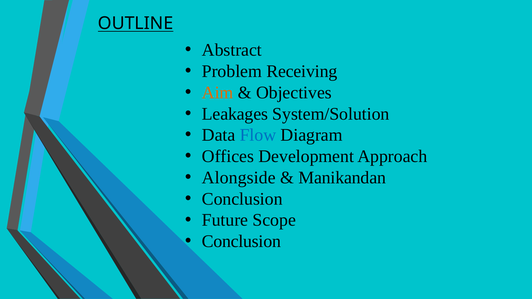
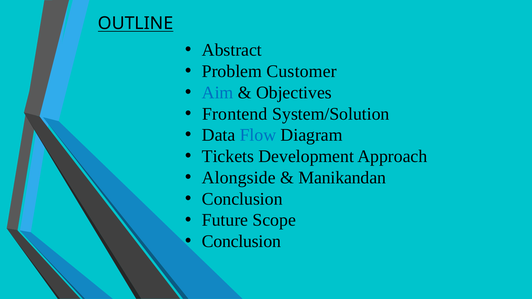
Receiving: Receiving -> Customer (302, 71)
Aim colour: orange -> blue (218, 93)
Leakages: Leakages -> Frontend (235, 114)
Offices: Offices -> Tickets (228, 156)
